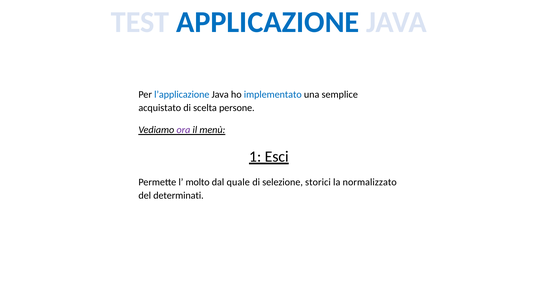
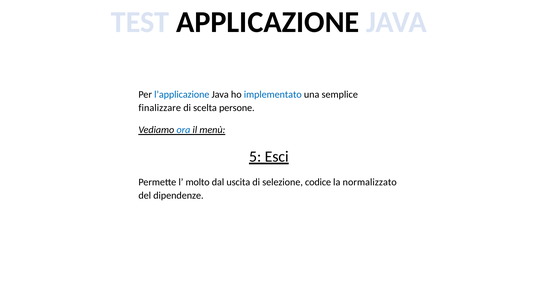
APPLICAZIONE colour: blue -> black (268, 22)
acquistato: acquistato -> finalizzare (160, 108)
ora colour: purple -> blue (183, 130)
1: 1 -> 5 (255, 157)
quale: quale -> uscita (238, 182)
storici: storici -> codice (318, 182)
determinati: determinati -> dipendenze (178, 195)
